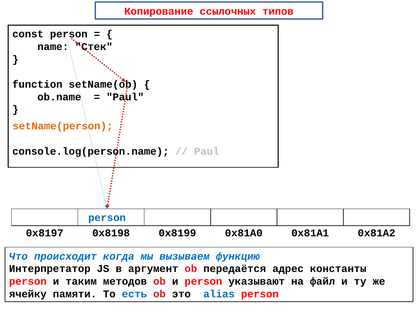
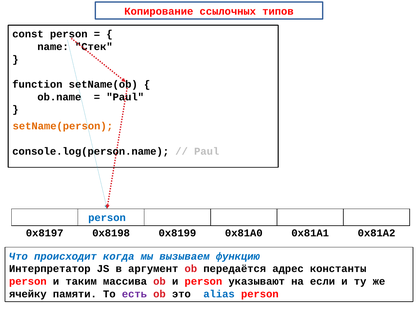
методов: методов -> массива (125, 281)
файл: файл -> если (323, 281)
есть colour: blue -> purple (134, 293)
